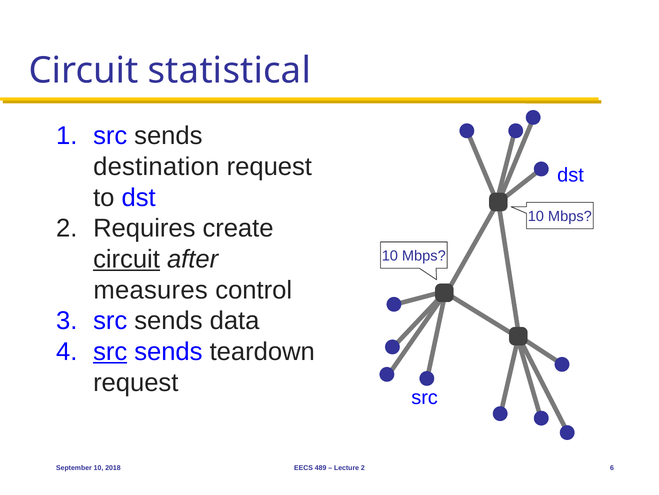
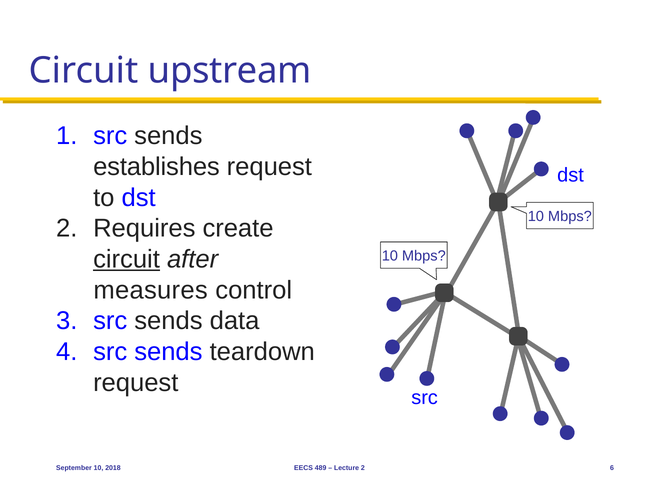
statistical: statistical -> upstream (230, 71)
destination: destination -> establishes (156, 167)
src underline: present -> none (110, 351)
